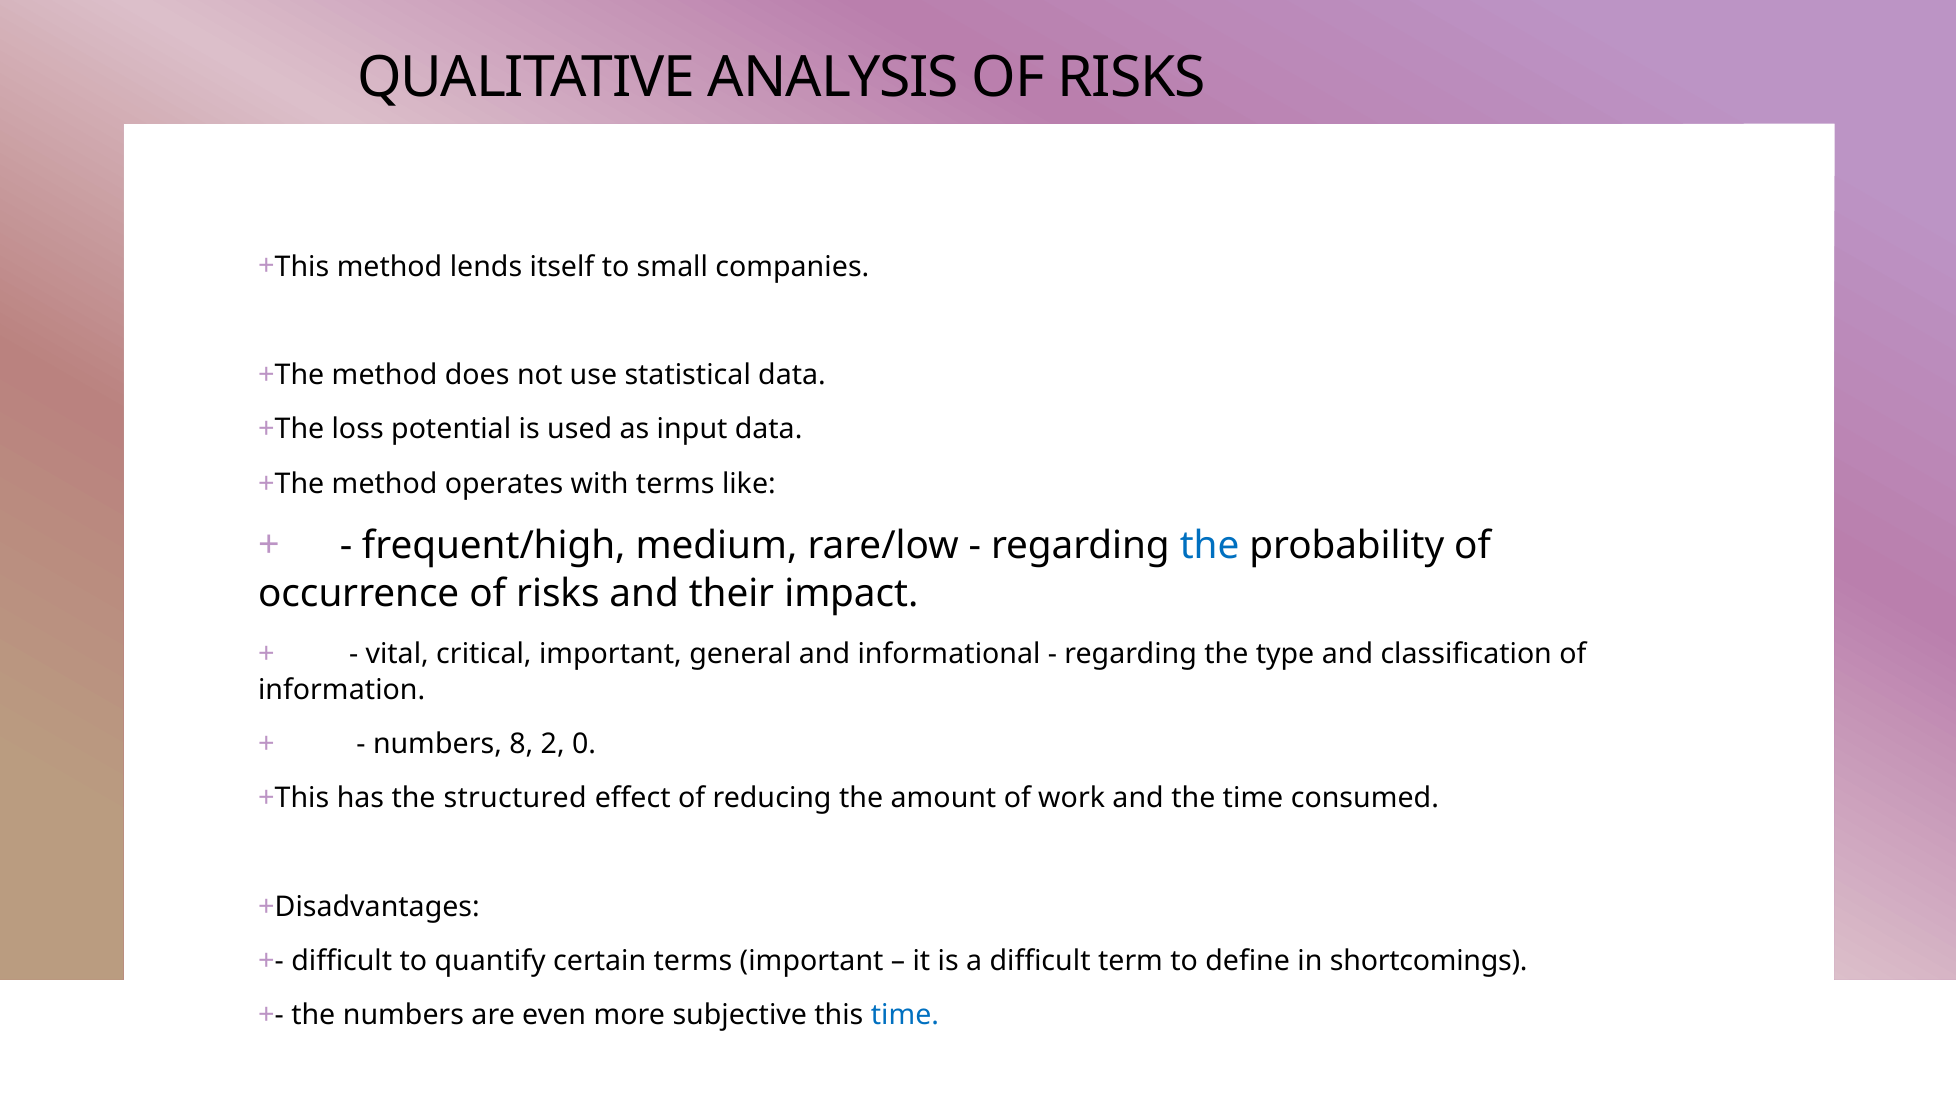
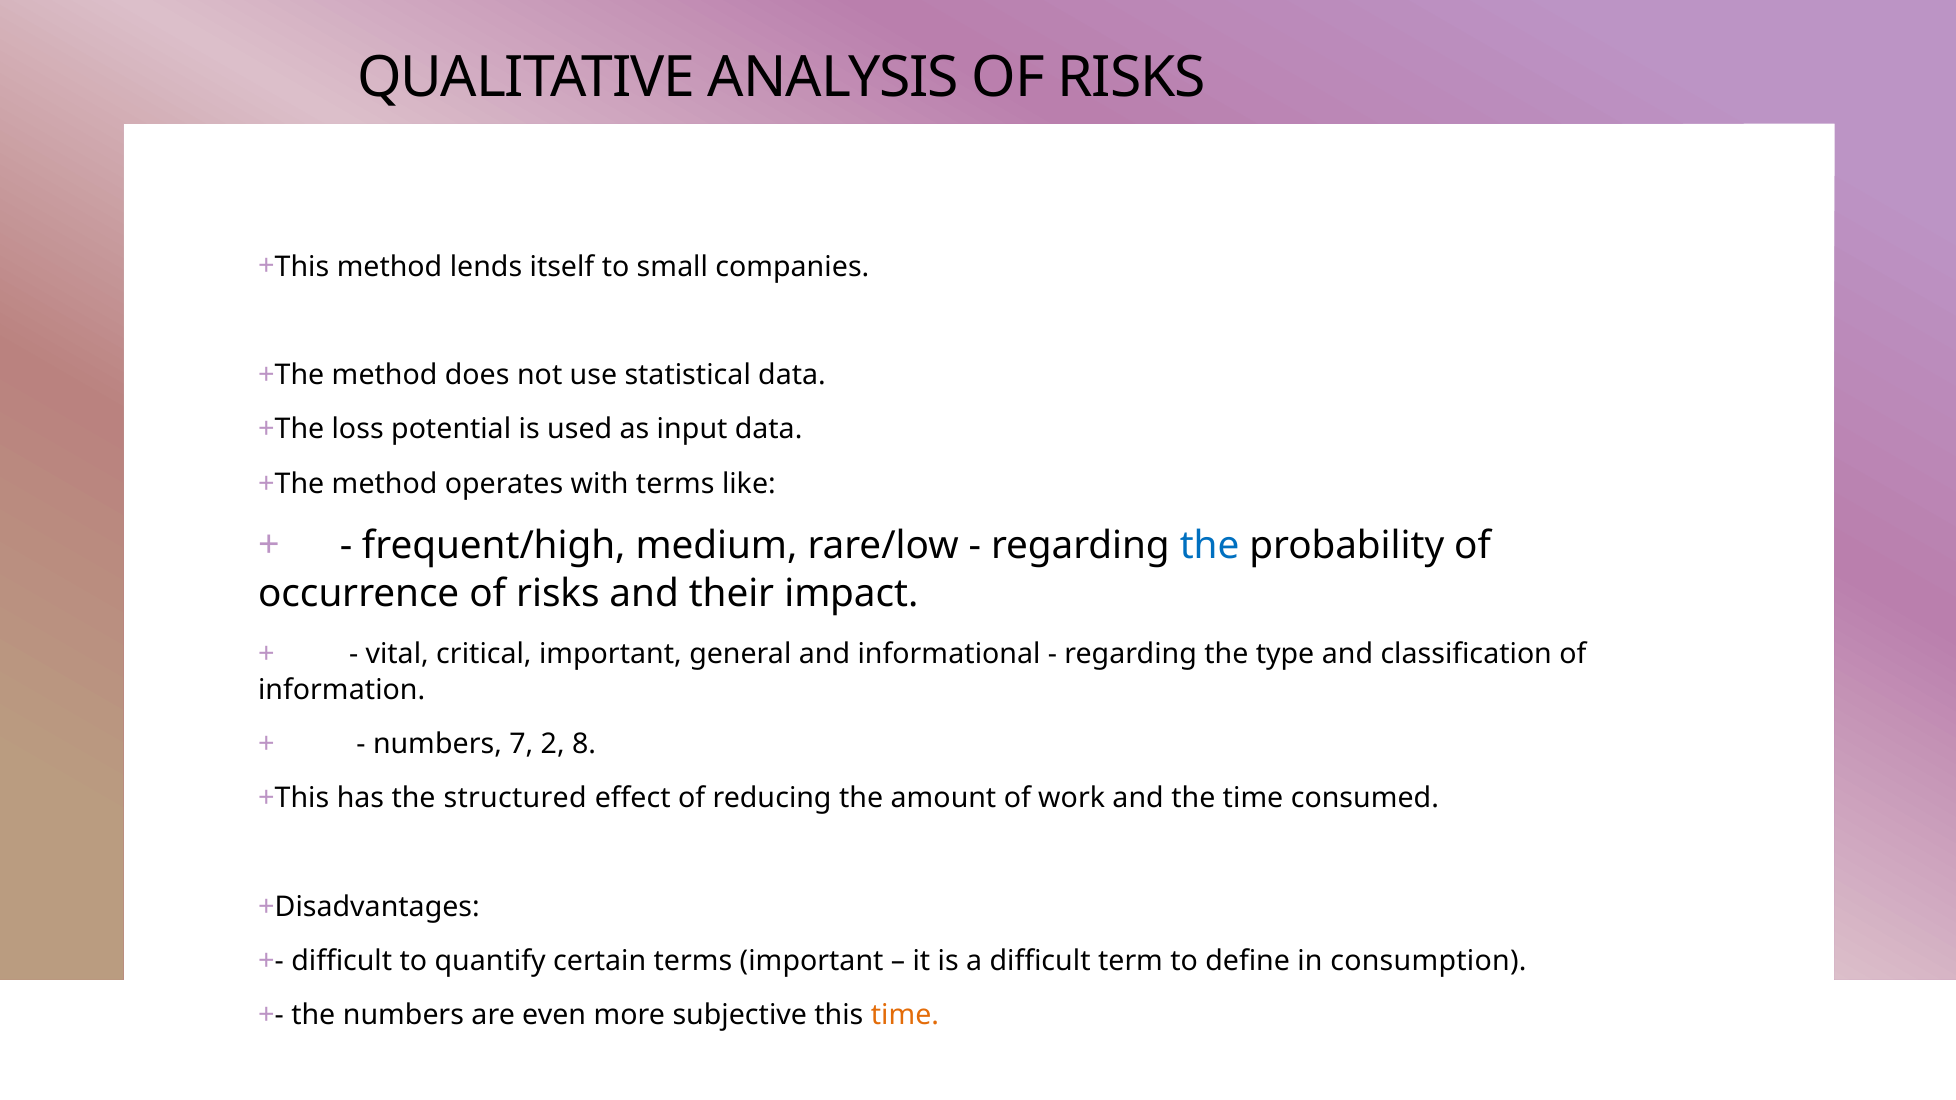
8: 8 -> 7 (521, 744)
0: 0 -> 8 (584, 744)
shortcomings: shortcomings -> consumption (1428, 961)
time colour: blue -> orange (905, 1016)
